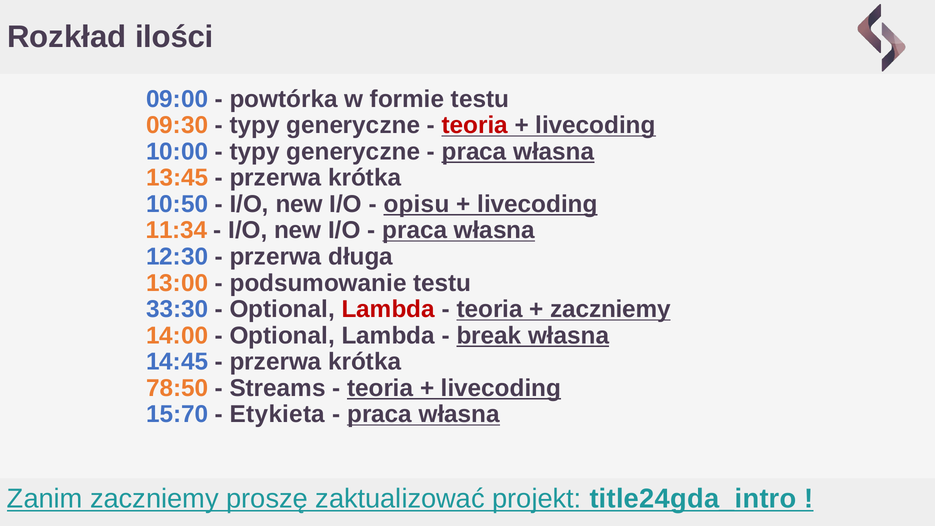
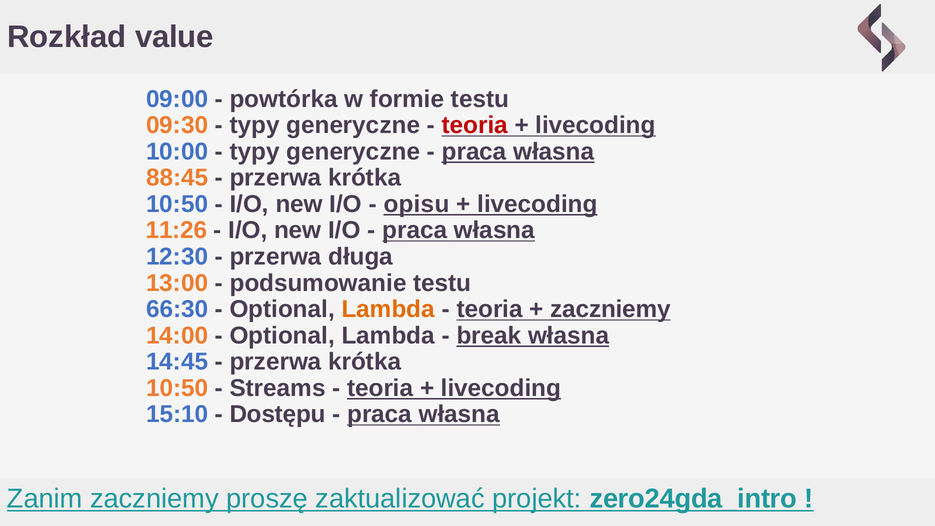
ilości: ilości -> value (174, 37)
13:45: 13:45 -> 88:45 (177, 178)
11:34: 11:34 -> 11:26 (177, 230)
33:30: 33:30 -> 66:30 (177, 309)
Lambda colour: red -> orange (388, 309)
78:50: 78:50 -> 10:50 (177, 388)
15:70: 15:70 -> 15:10 (177, 414)
Etykieta: Etykieta -> Dostępu (278, 414)
title24gda_intro: title24gda_intro -> zero24gda_intro (693, 499)
